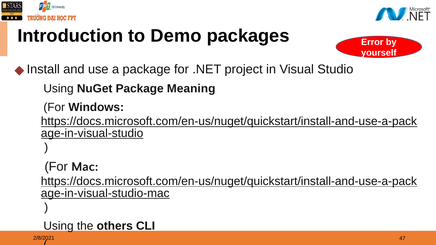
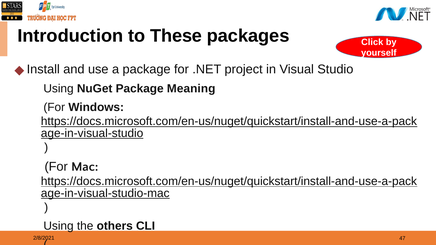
Demo: Demo -> These (176, 36)
Error: Error -> Click (372, 42)
